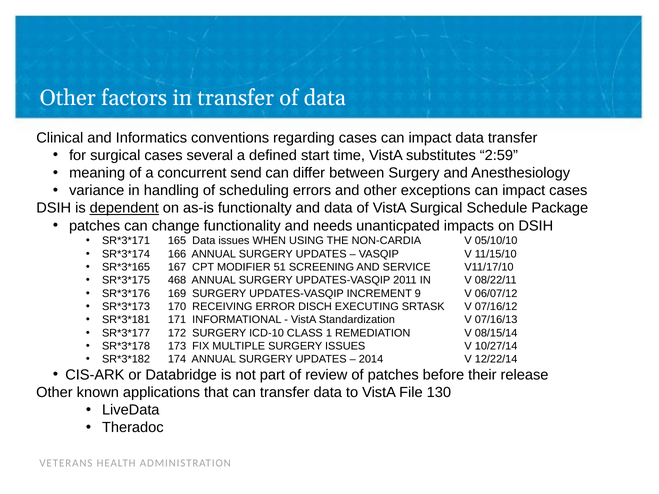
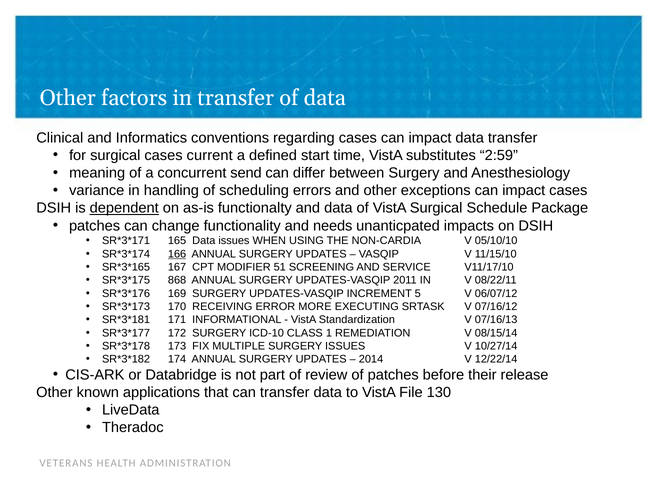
several: several -> current (210, 156)
166 underline: none -> present (177, 254)
468: 468 -> 868 (177, 280)
9: 9 -> 5 (418, 294)
DISCH: DISCH -> MORE (315, 307)
